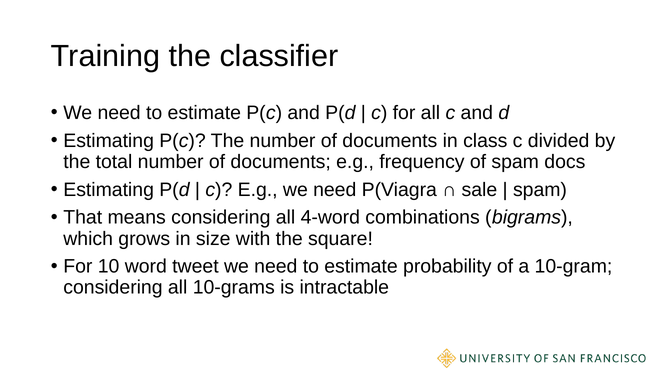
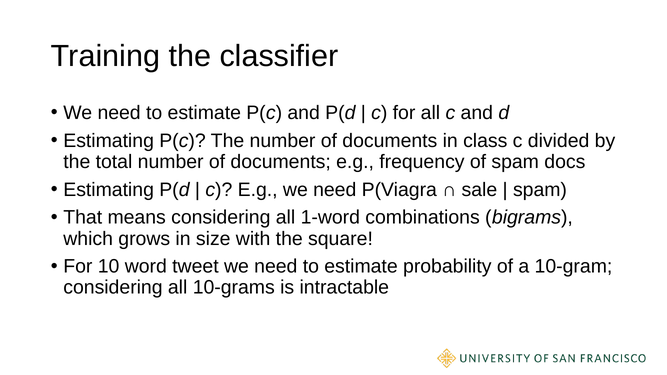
4-word: 4-word -> 1-word (330, 218)
